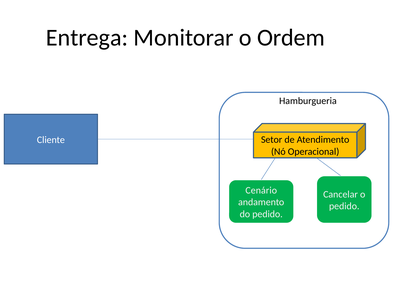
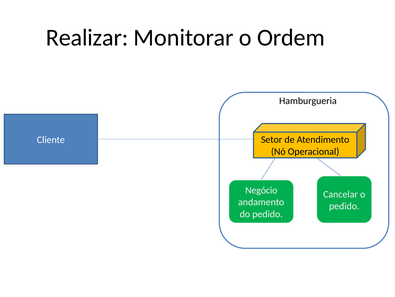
Entrega: Entrega -> Realizar (87, 38)
Cenário: Cenário -> Negócio (261, 190)
